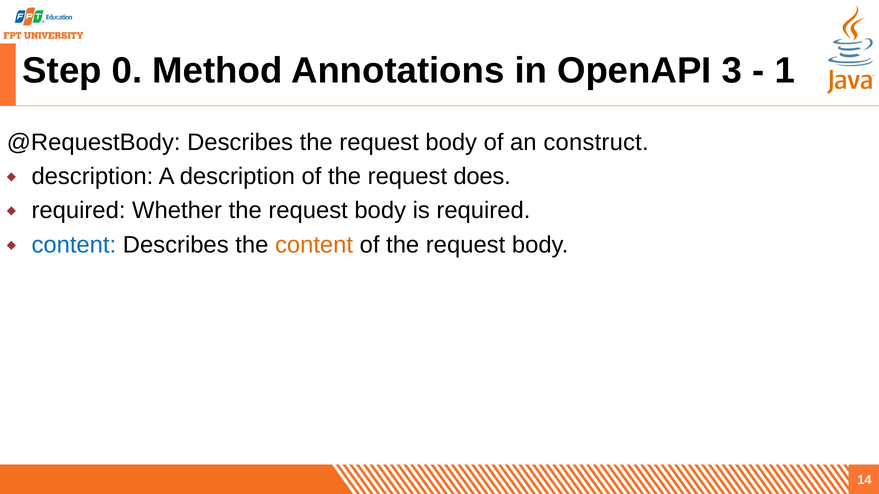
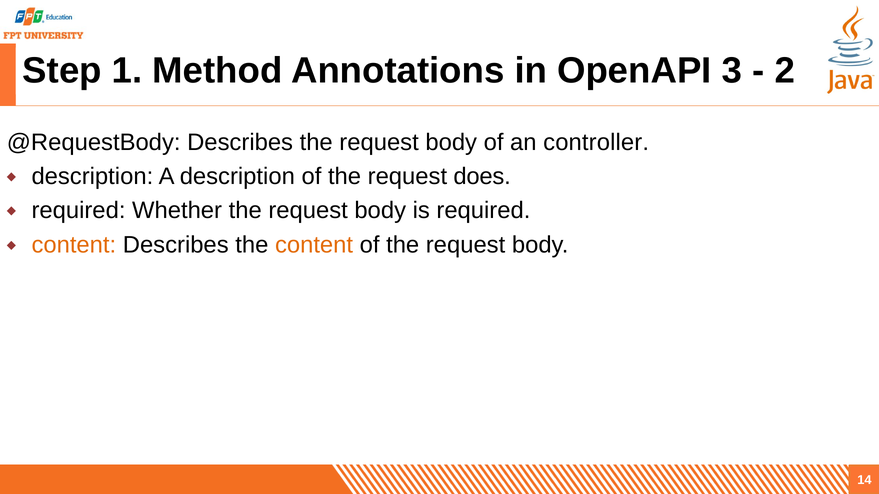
0: 0 -> 1 (127, 71)
1: 1 -> 2 (785, 71)
construct: construct -> controller (596, 142)
content colour: blue -> orange (74, 245)
